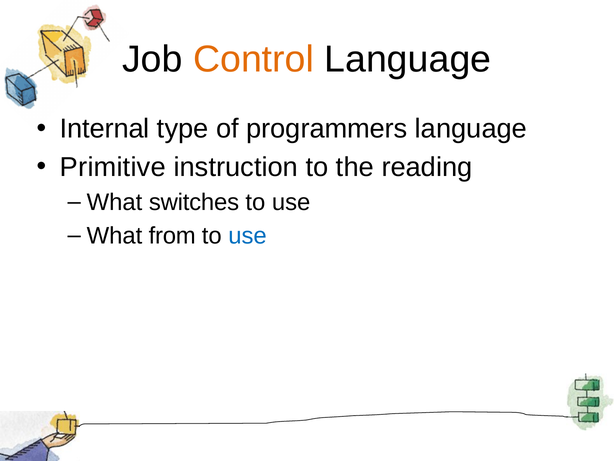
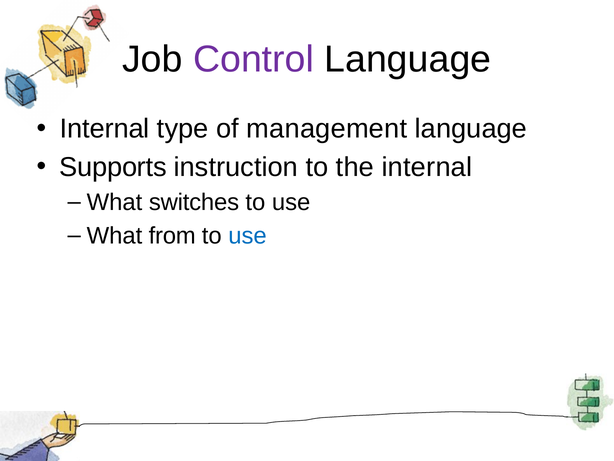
Control colour: orange -> purple (254, 59)
programmers: programmers -> management (327, 129)
Primitive: Primitive -> Supports (113, 167)
the reading: reading -> internal (427, 167)
